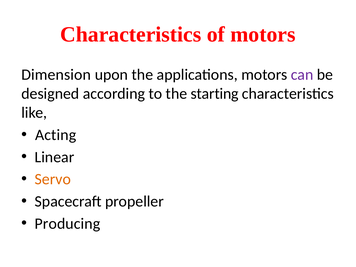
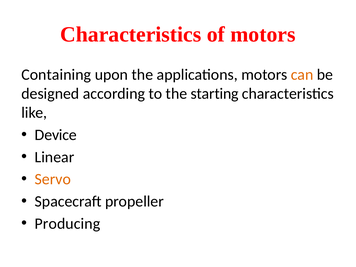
Dimension: Dimension -> Containing (56, 75)
can colour: purple -> orange (302, 75)
Acting: Acting -> Device (56, 135)
